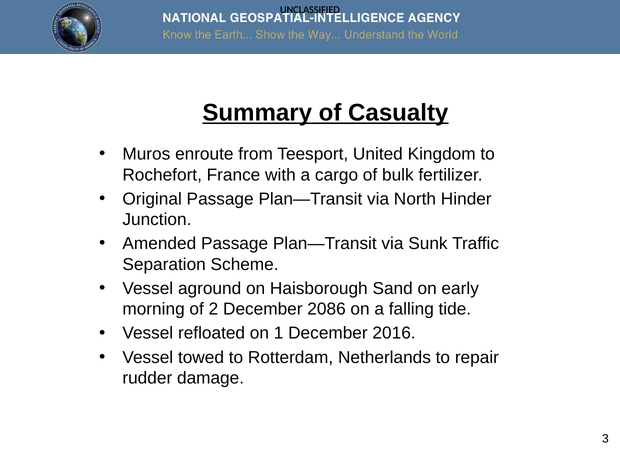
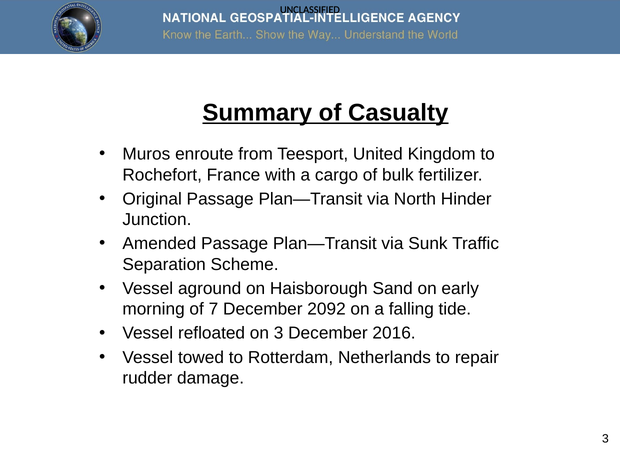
2: 2 -> 7 (213, 309)
2086: 2086 -> 2092 (327, 309)
on 1: 1 -> 3 (279, 333)
